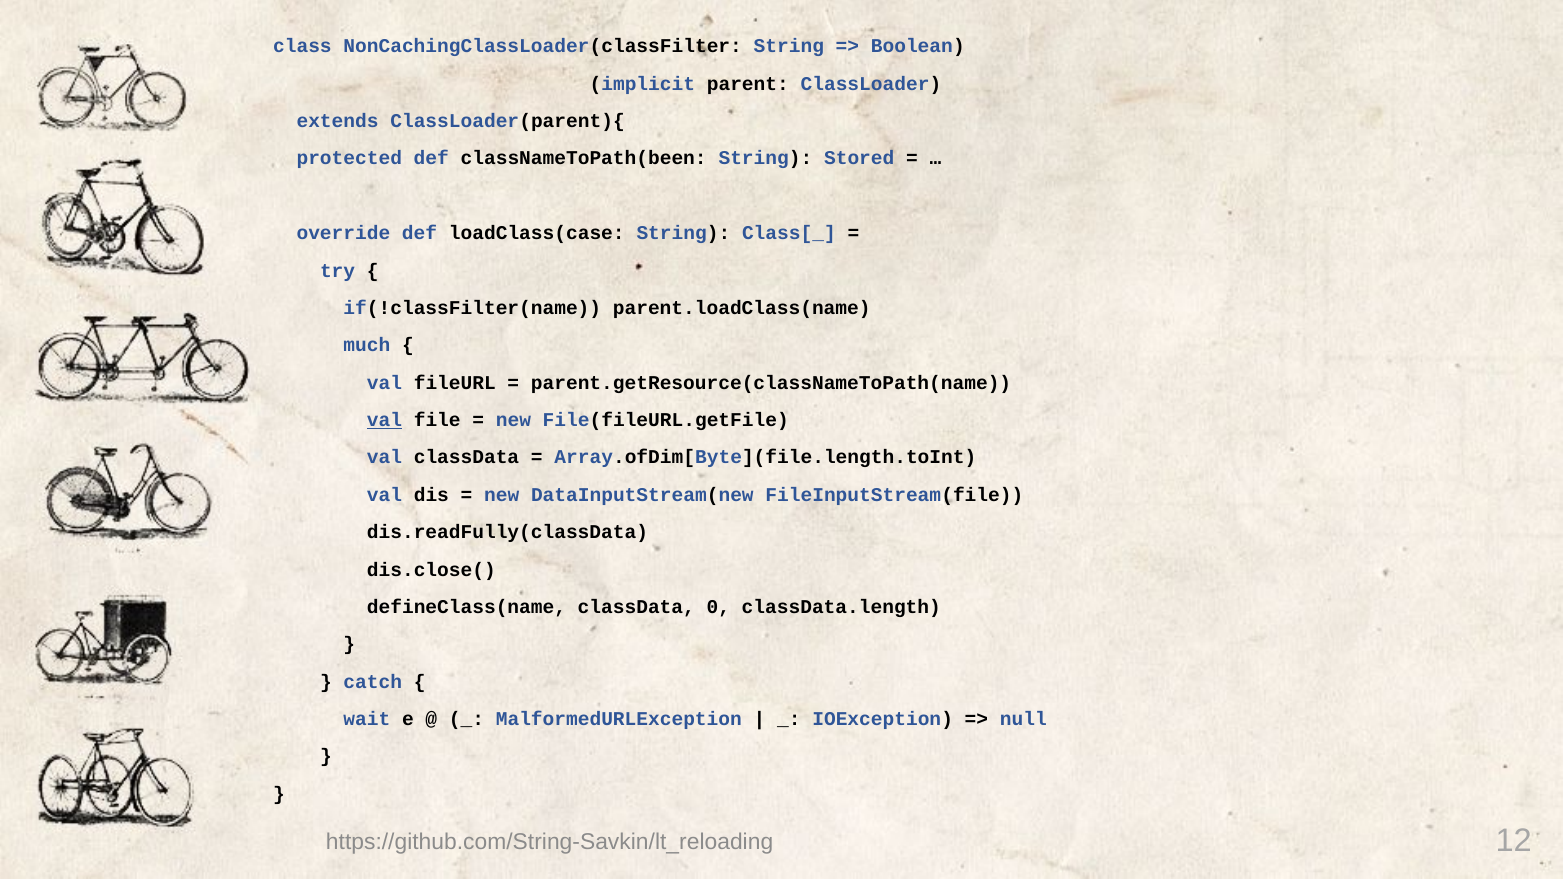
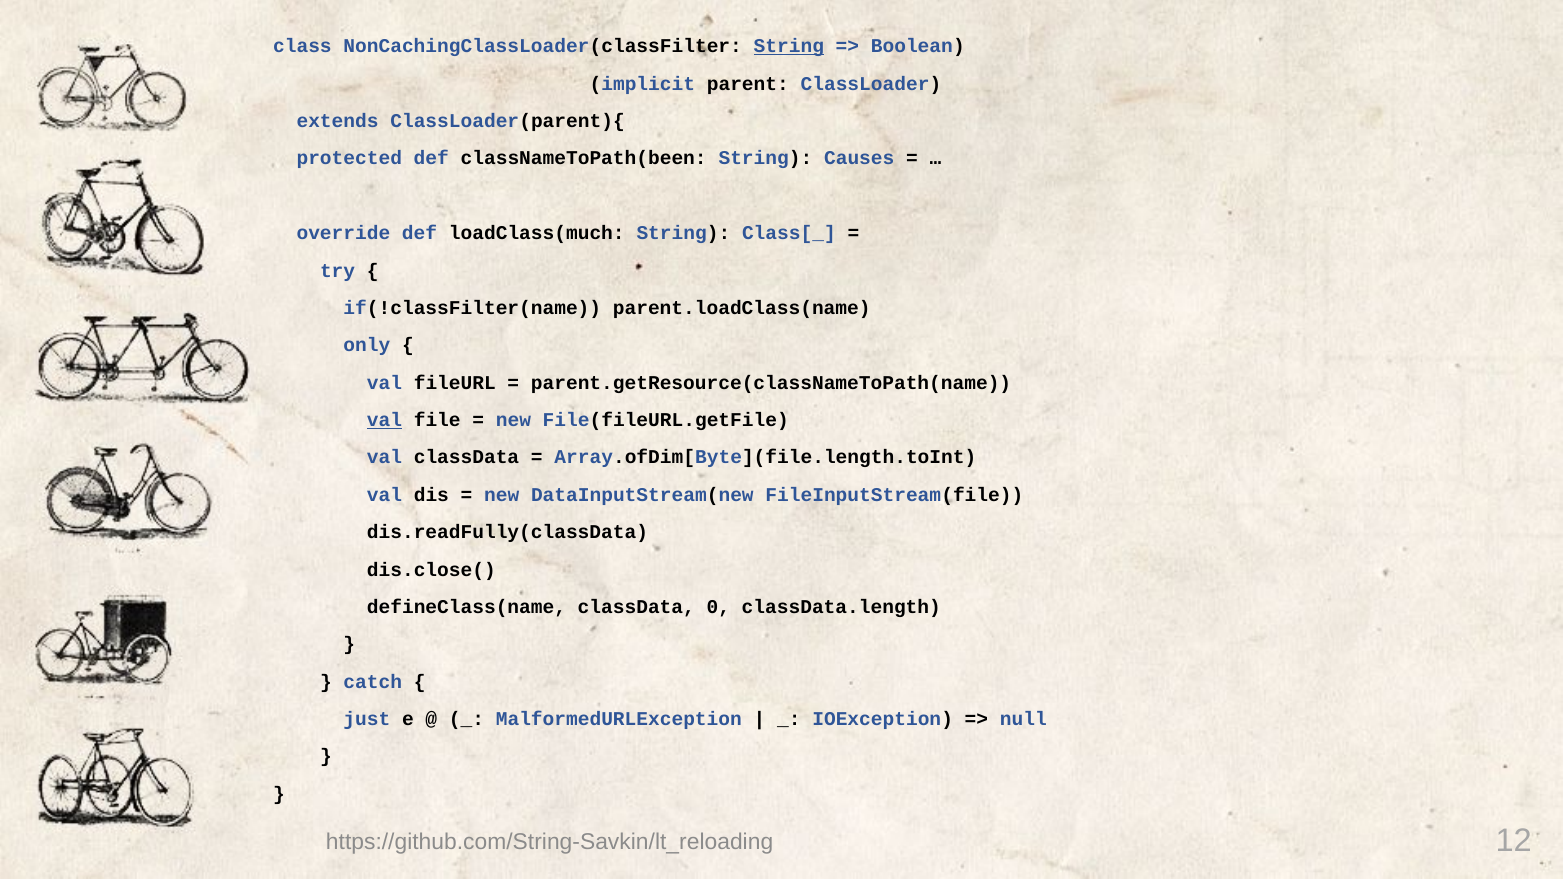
String underline: none -> present (789, 46)
Stored: Stored -> Causes (859, 159)
loadClass(case: loadClass(case -> loadClass(much (537, 233)
much: much -> only (367, 345)
wait: wait -> just (367, 719)
